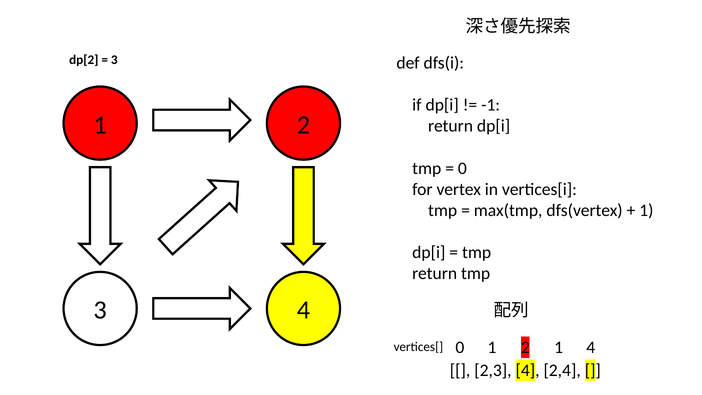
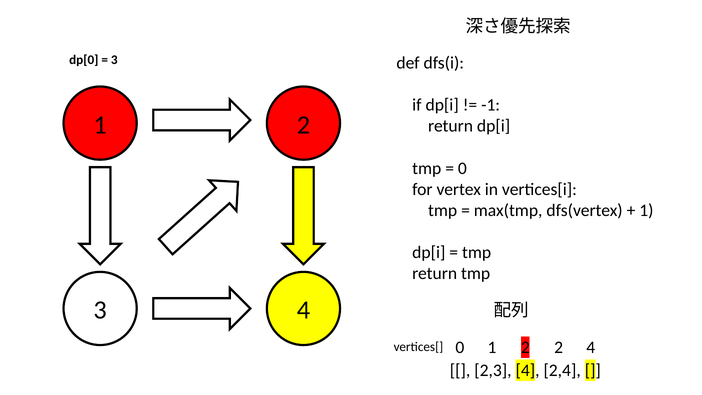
dp[2: dp[2 -> dp[0 (84, 60)
2 1: 1 -> 2 (559, 347)
